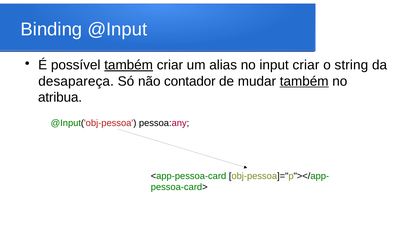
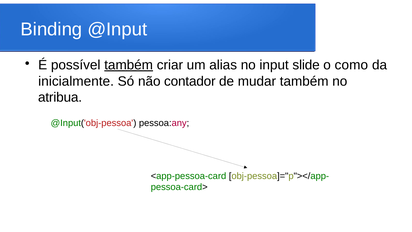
input criar: criar -> slide (306, 65)
string: string -> como (351, 65)
desapareça: desapareça -> inicialmente (76, 81)
também underline: present -> none (304, 81)
